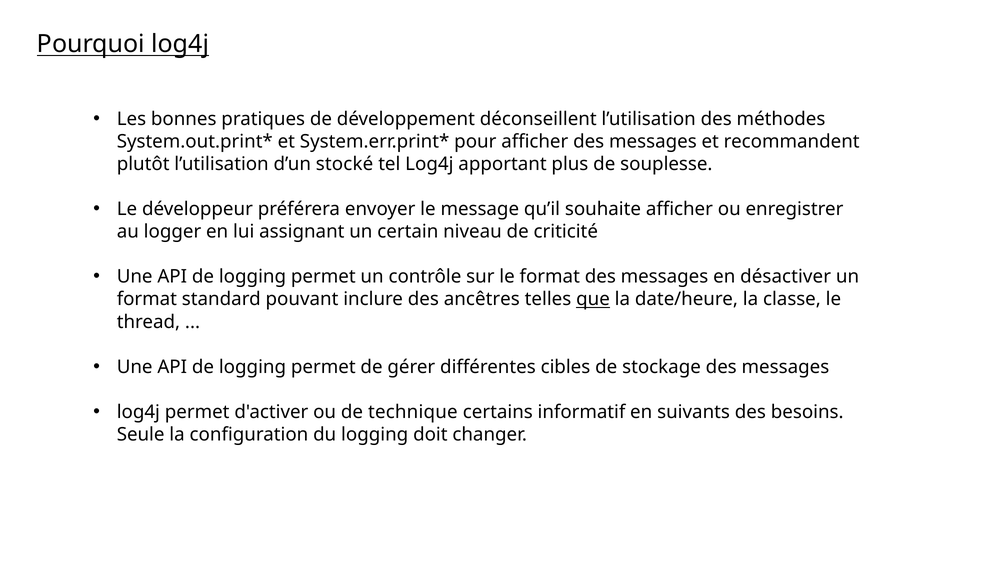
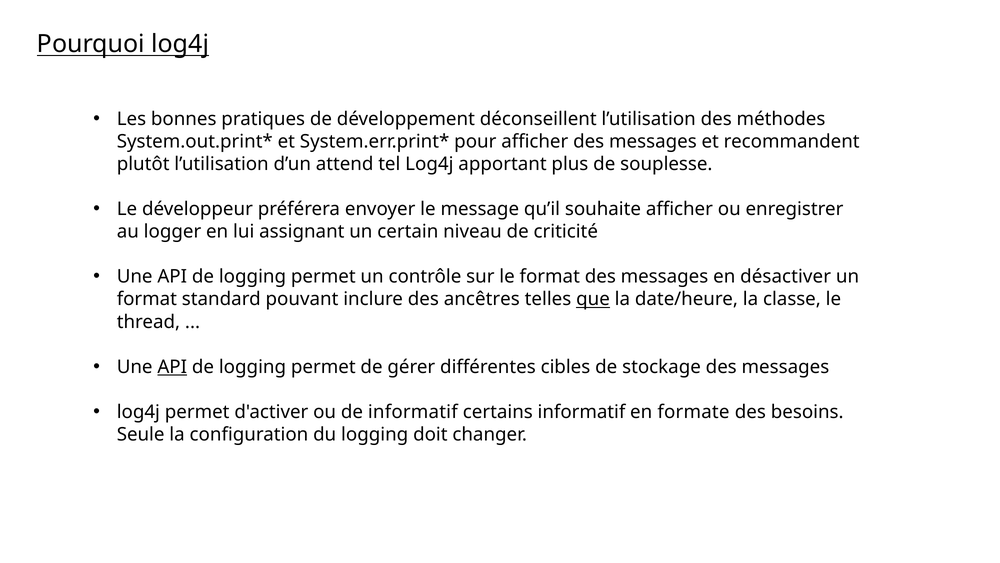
stocké: stocké -> attend (345, 164)
API underline: none -> present (172, 367)
de technique: technique -> informatif (413, 412)
suivants: suivants -> formate (693, 412)
